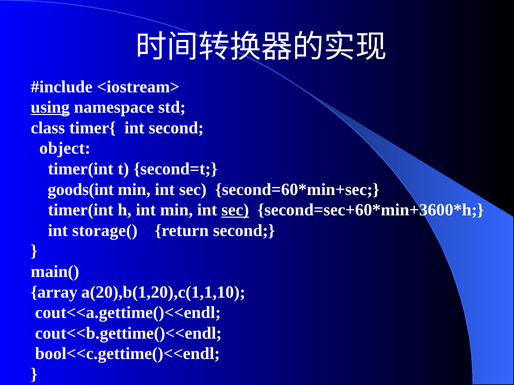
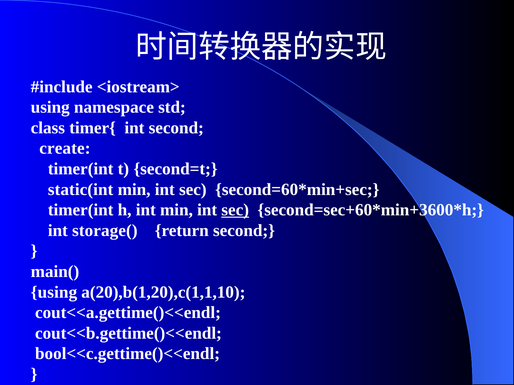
using underline: present -> none (50, 107)
object: object -> create (65, 148)
goods(int: goods(int -> static(int (81, 190)
array: array -> using (54, 292)
